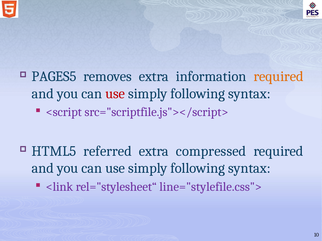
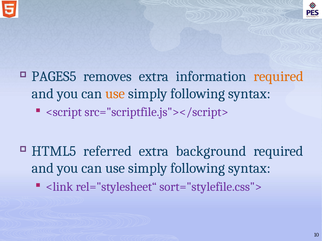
use colour: red -> orange (115, 94)
compressed: compressed -> background (211, 151)
line="stylefile.css">: line="stylefile.css"> -> sort="stylefile.css"> (211, 187)
